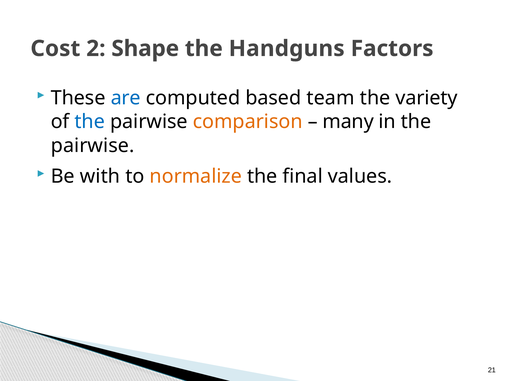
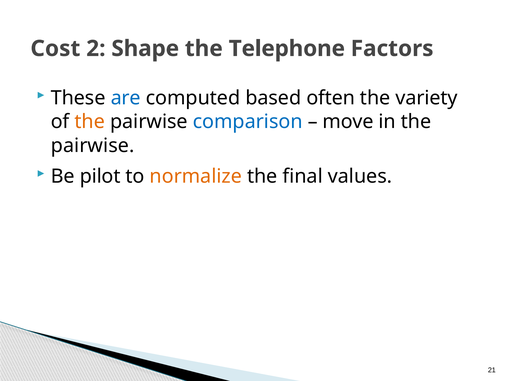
Handguns: Handguns -> Telephone (287, 49)
team: team -> often (331, 98)
the colour: blue -> orange (90, 122)
comparison colour: orange -> blue (248, 122)
many: many -> move (348, 122)
with: with -> pilot (100, 176)
